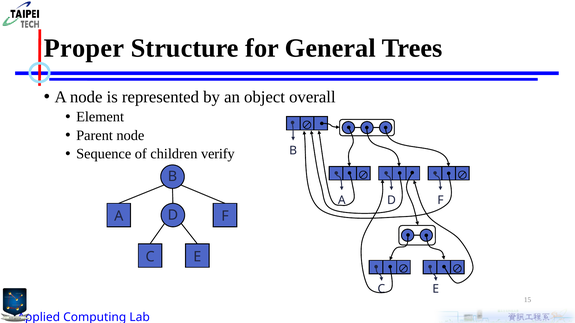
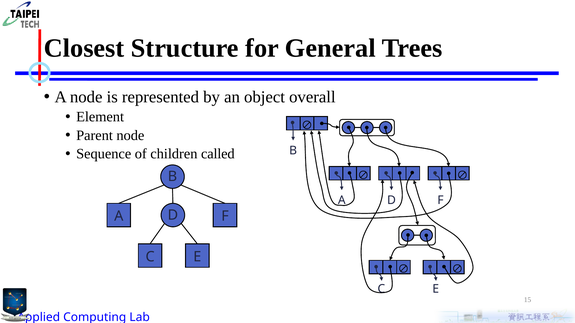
Proper: Proper -> Closest (84, 48)
verify: verify -> called (218, 154)
